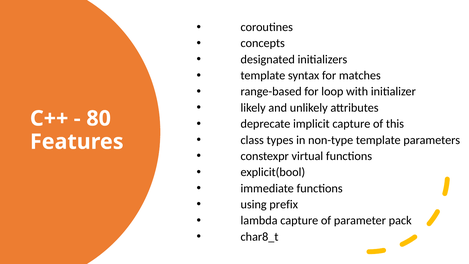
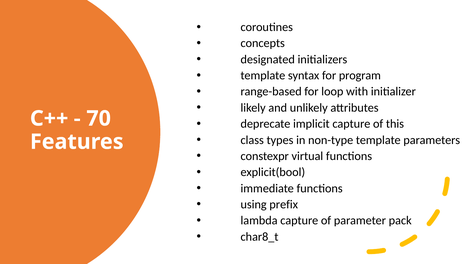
matches: matches -> program (360, 75)
80: 80 -> 70 (99, 118)
